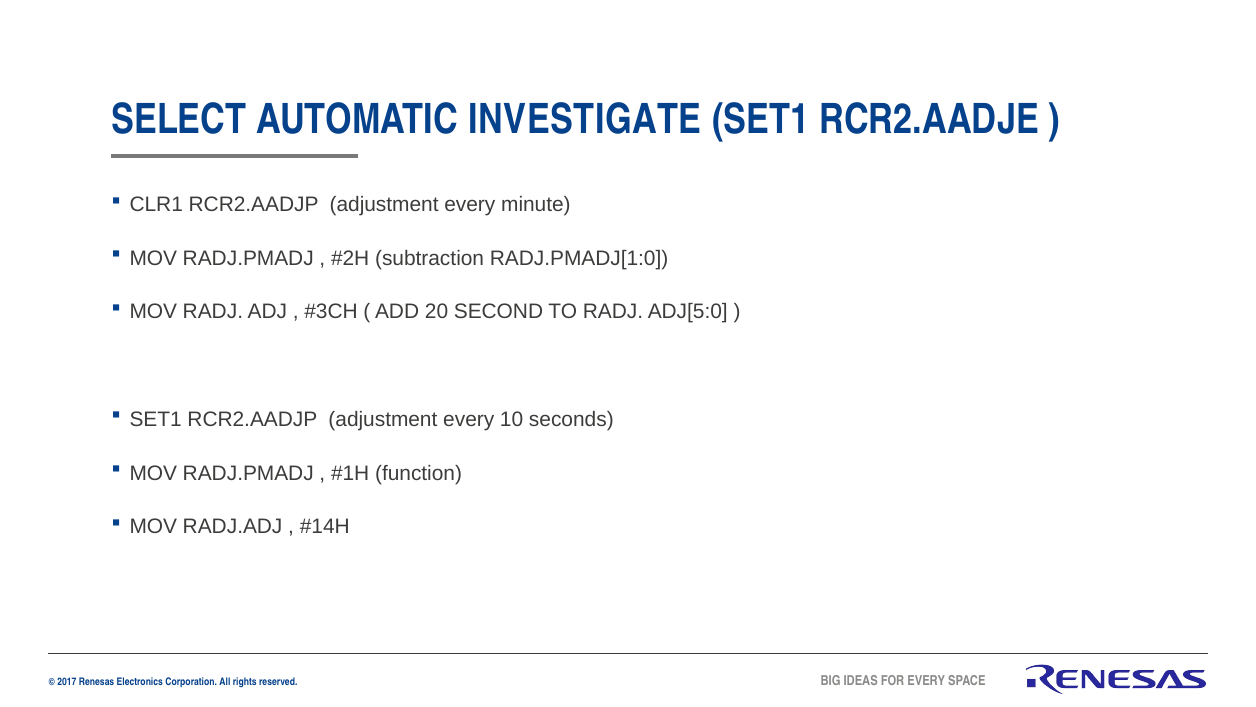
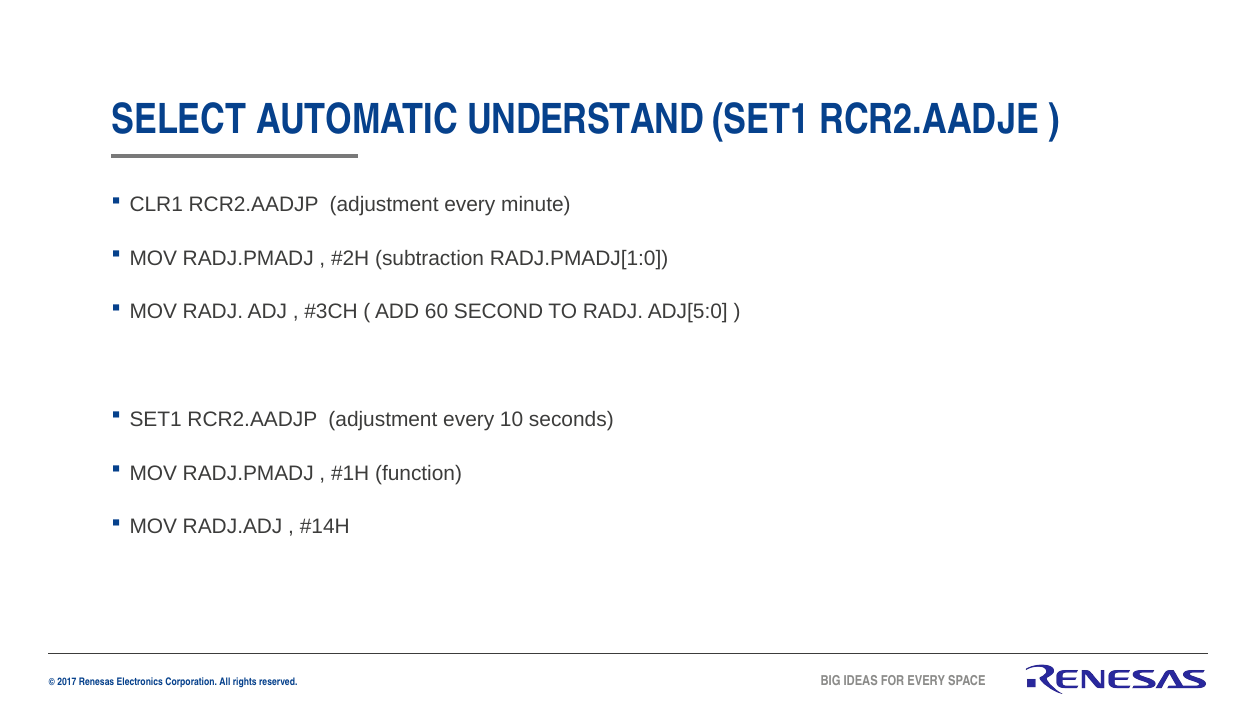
INVESTIGATE: INVESTIGATE -> UNDERSTAND (586, 119)
20: 20 -> 60 (437, 312)
